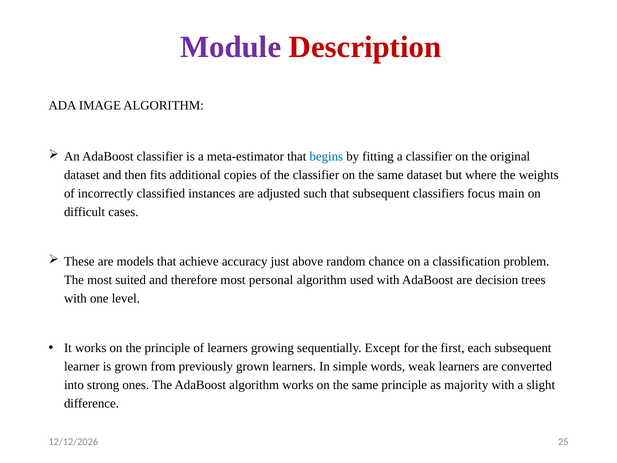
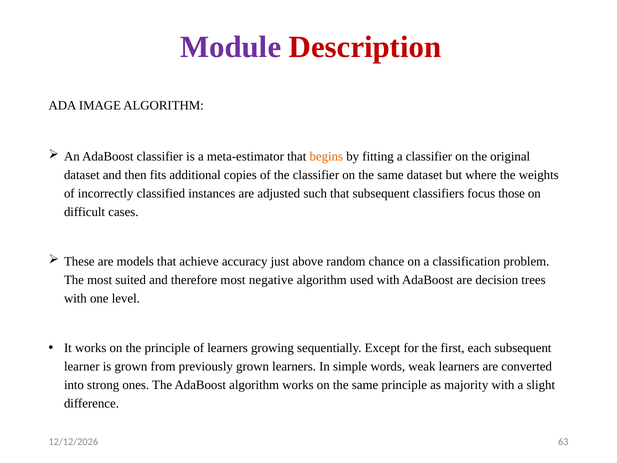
begins colour: blue -> orange (326, 156)
main: main -> those (512, 193)
personal: personal -> negative (271, 280)
25: 25 -> 63 (563, 442)
